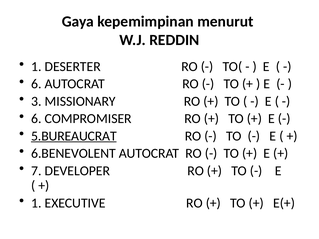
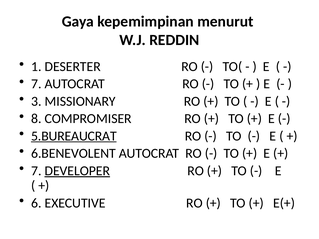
6: 6 -> 7 (36, 84)
6: 6 -> 8 (36, 119)
DEVELOPER underline: none -> present (77, 171)
1: 1 -> 6 (36, 203)
